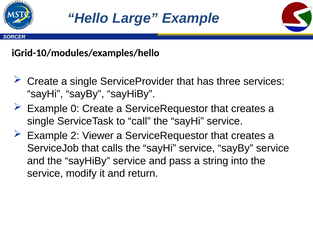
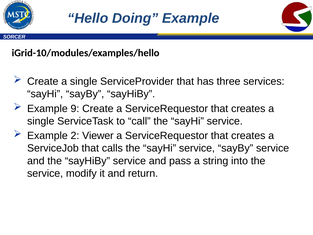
Large: Large -> Doing (135, 18)
0: 0 -> 9 (75, 108)
